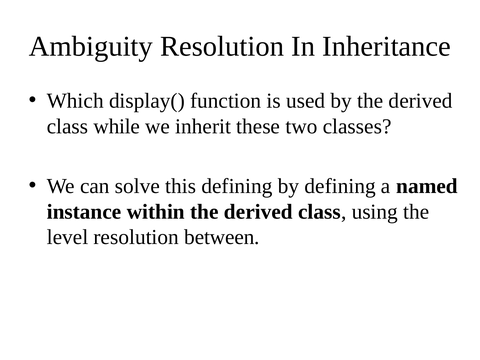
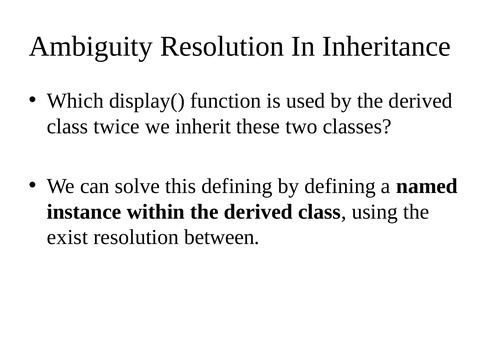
while: while -> twice (117, 126)
level: level -> exist (67, 237)
